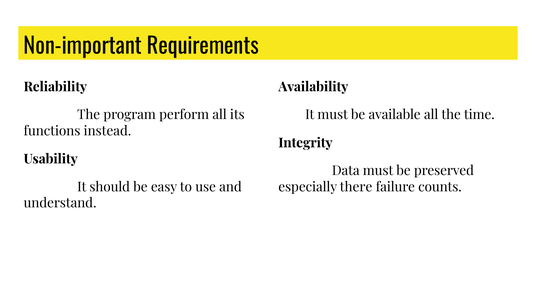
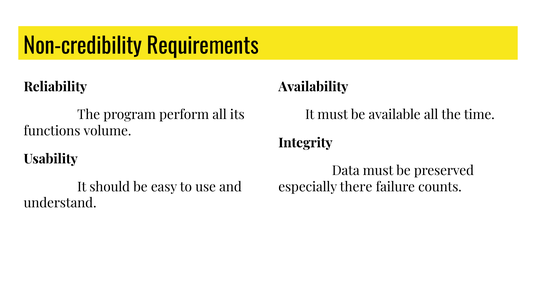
Non-important: Non-important -> Non-credibility (83, 46)
instead: instead -> volume (107, 131)
